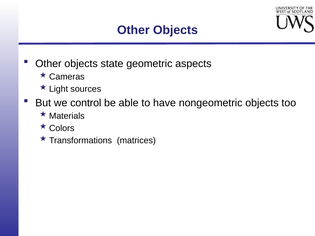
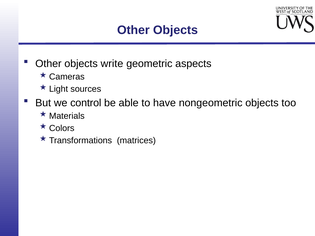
state: state -> write (112, 64)
